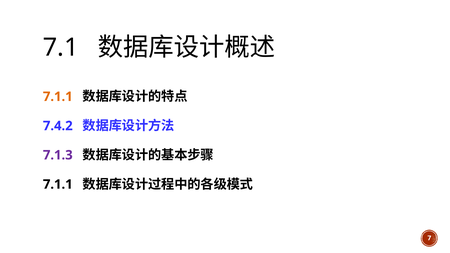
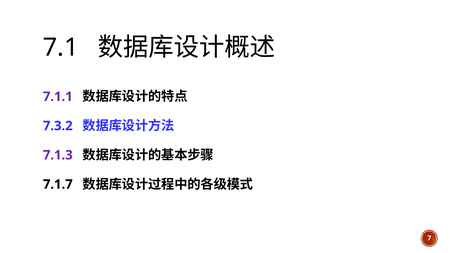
7.1.1 colour: orange -> purple (58, 97)
7.4.2: 7.4.2 -> 7.3.2 (58, 126)
7.1.1: 7.1.1 -> 7.1.7 (58, 184)
